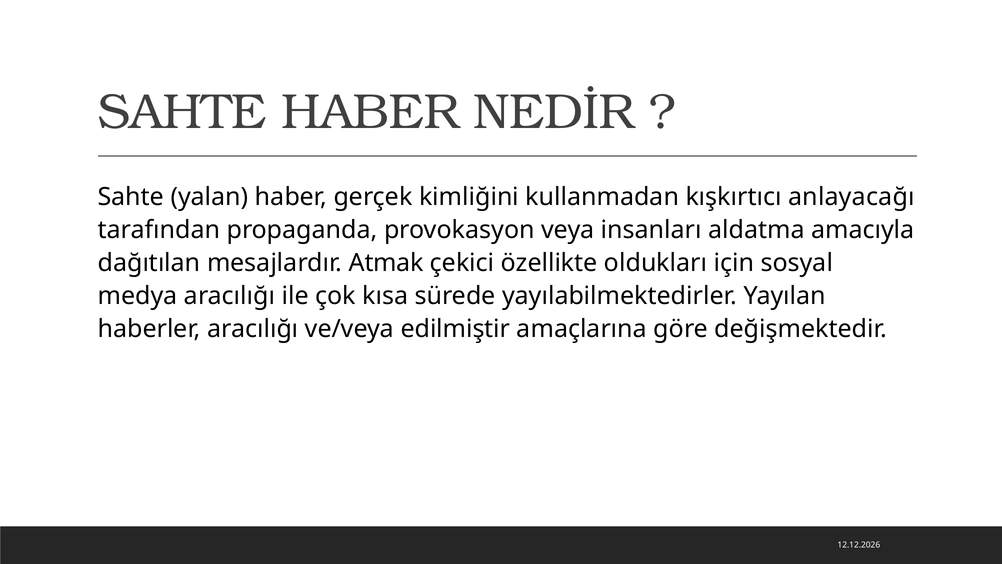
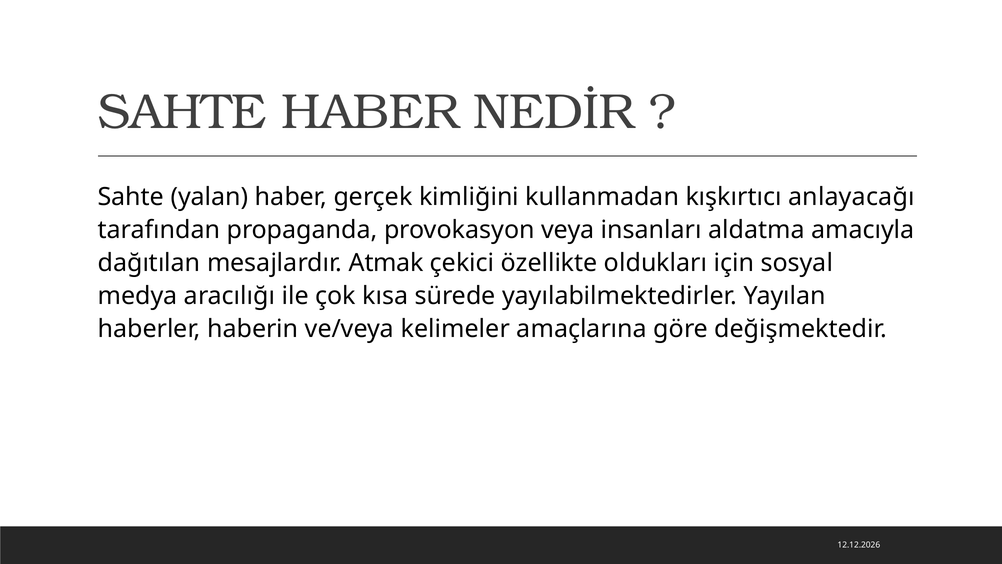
haberler aracılığı: aracılığı -> haberin (253, 329)
edilmiştir: edilmiştir -> kelimeler (455, 329)
